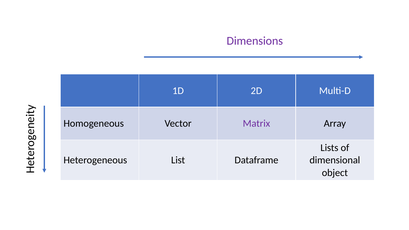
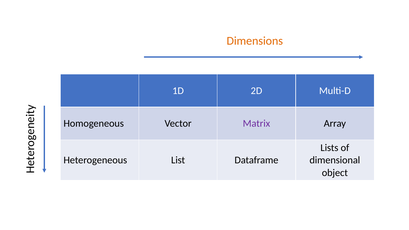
Dimensions colour: purple -> orange (255, 41)
